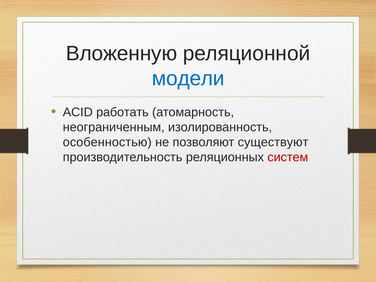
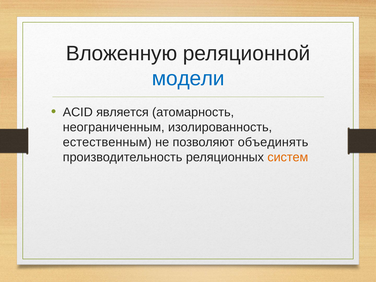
работать: работать -> является (122, 112)
особенностью: особенностью -> естественным (107, 142)
существуют: существуют -> объединять (273, 142)
систем colour: red -> orange (288, 157)
